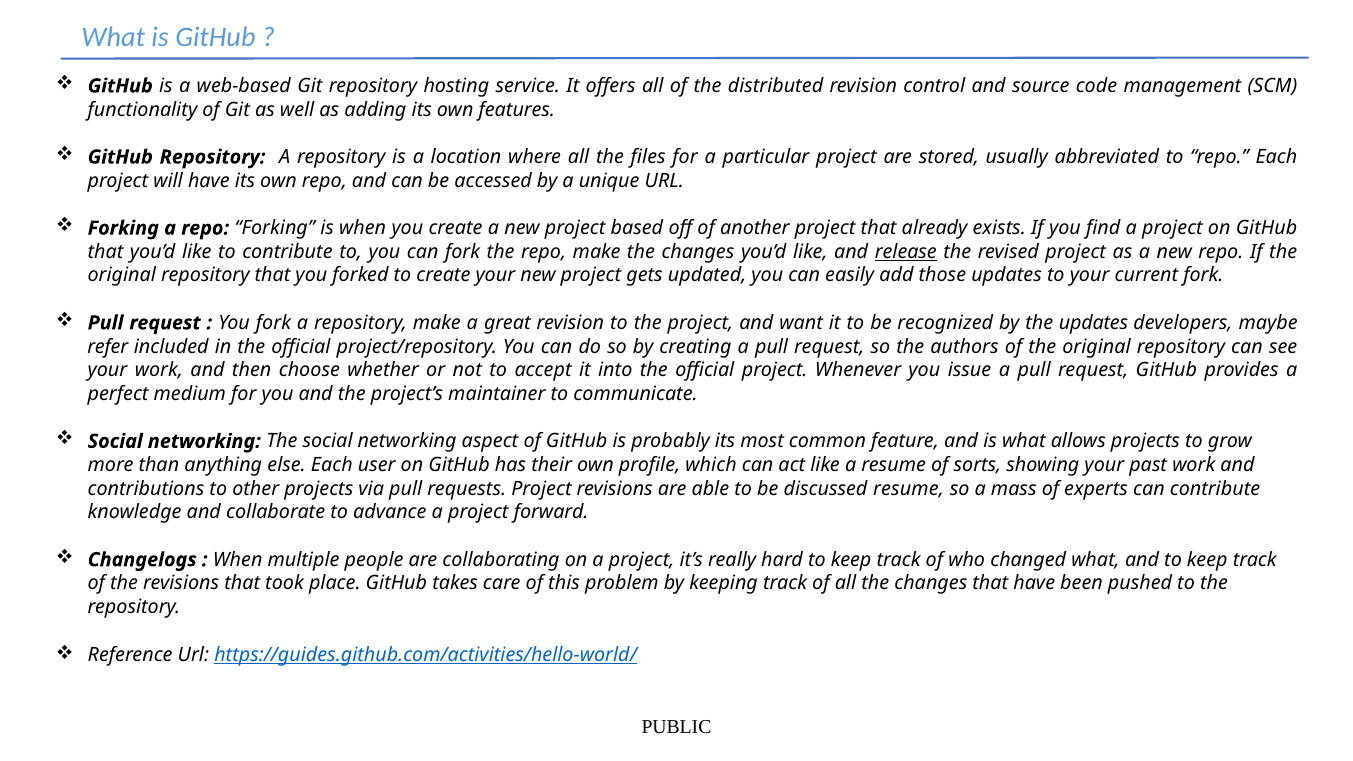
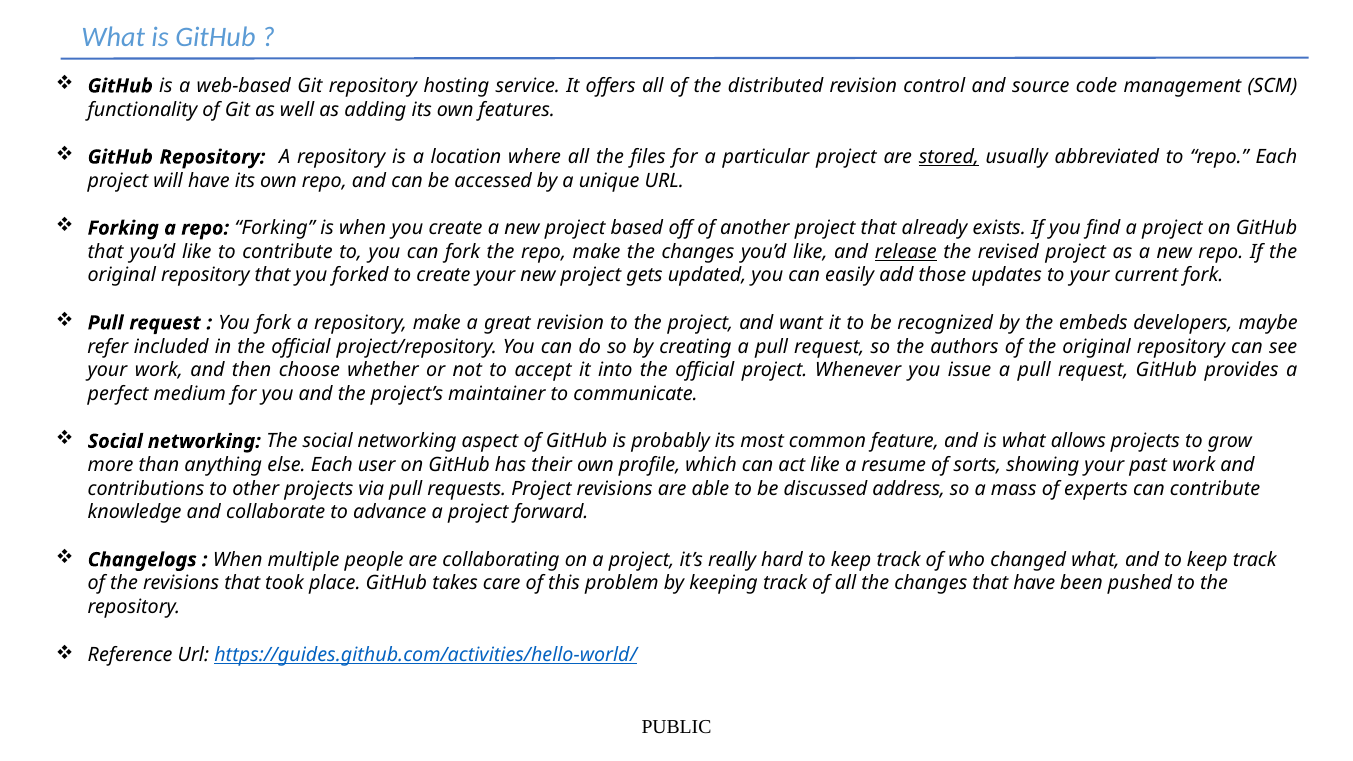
stored underline: none -> present (949, 157)
the updates: updates -> embeds (1093, 323)
discussed resume: resume -> address (909, 489)
